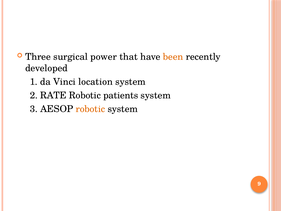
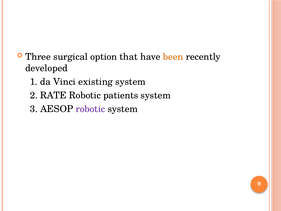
power: power -> option (104, 57)
location: location -> existing (96, 82)
robotic colour: orange -> purple (90, 109)
